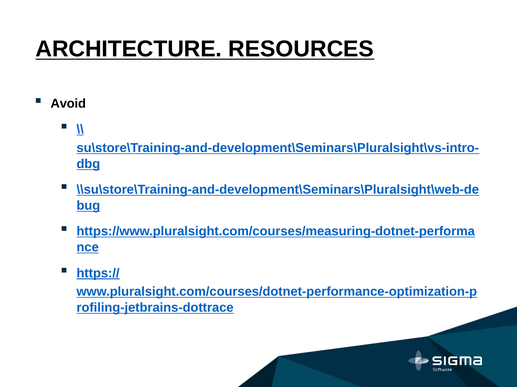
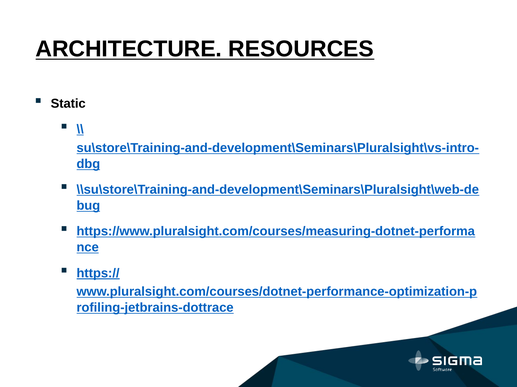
Avoid: Avoid -> Static (68, 104)
